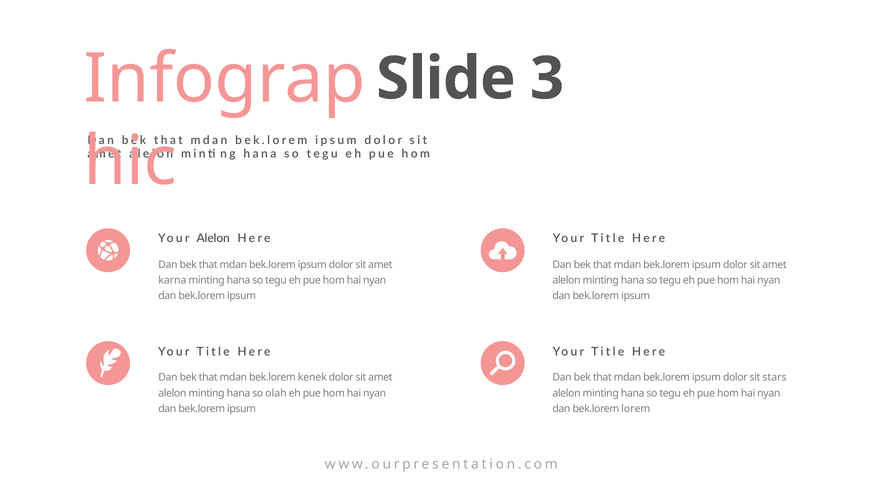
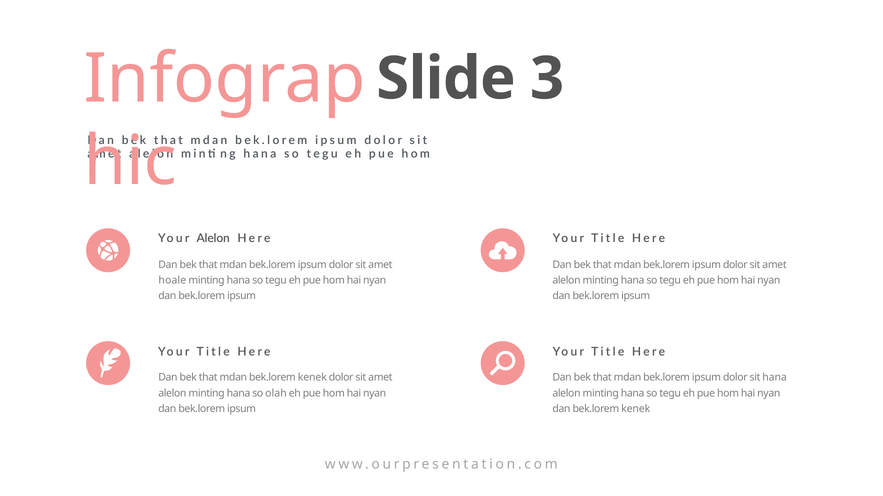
karna: karna -> hoale (172, 281)
sit stars: stars -> hana (775, 378)
dan bek.lorem lorem: lorem -> kenek (636, 409)
